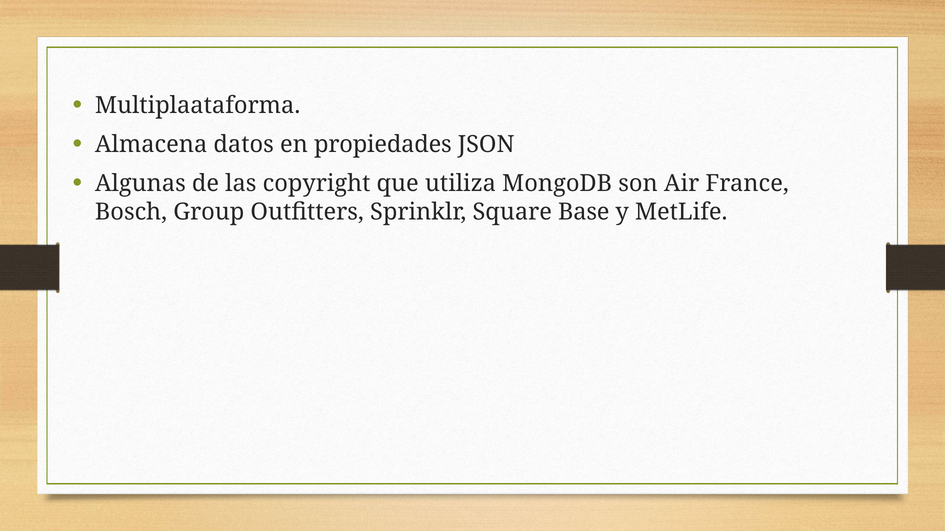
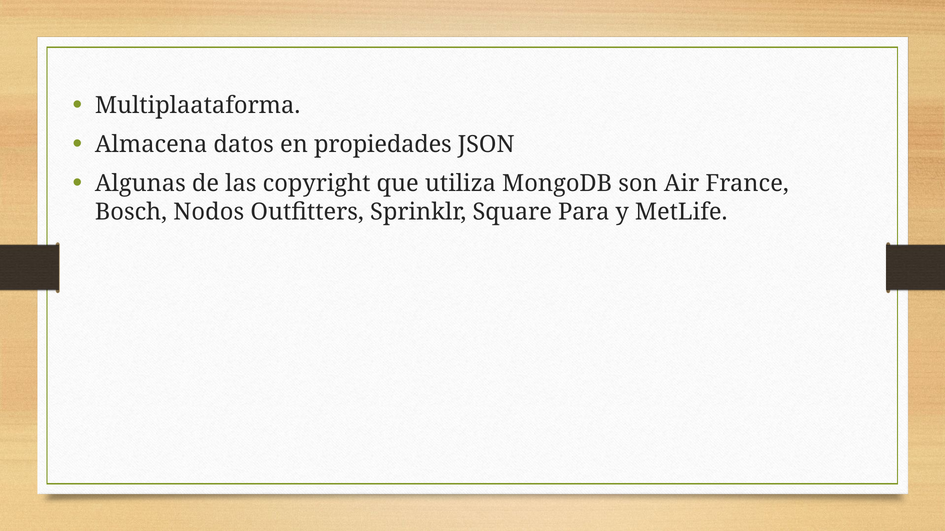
Group: Group -> Nodos (209, 212)
Base: Base -> Para (584, 212)
